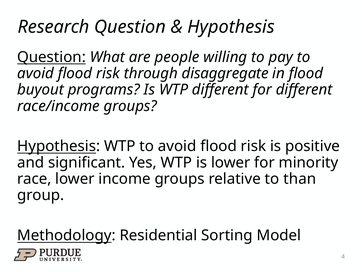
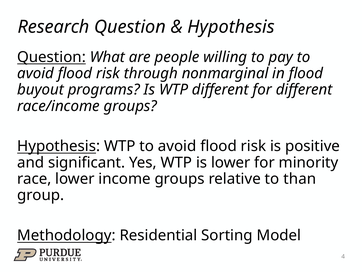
disaggregate: disaggregate -> nonmarginal (225, 73)
